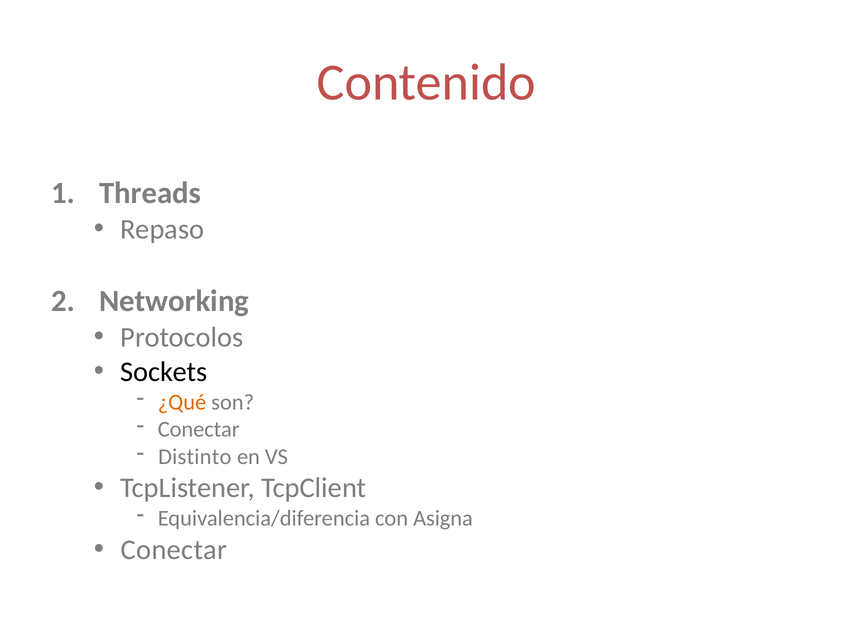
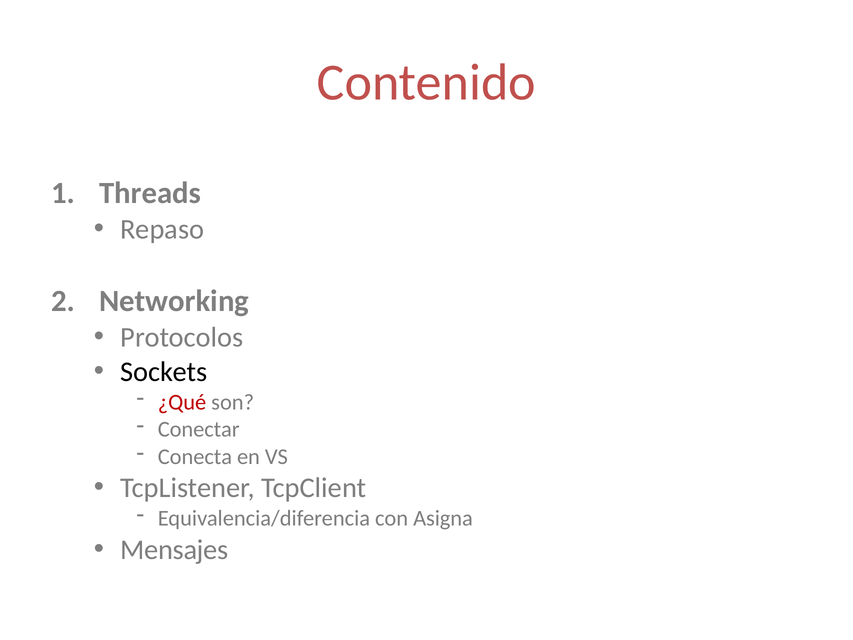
¿Qué colour: orange -> red (182, 402)
Distinto: Distinto -> Conecta (195, 457)
Conectar: Conectar -> Mensajes (174, 550)
